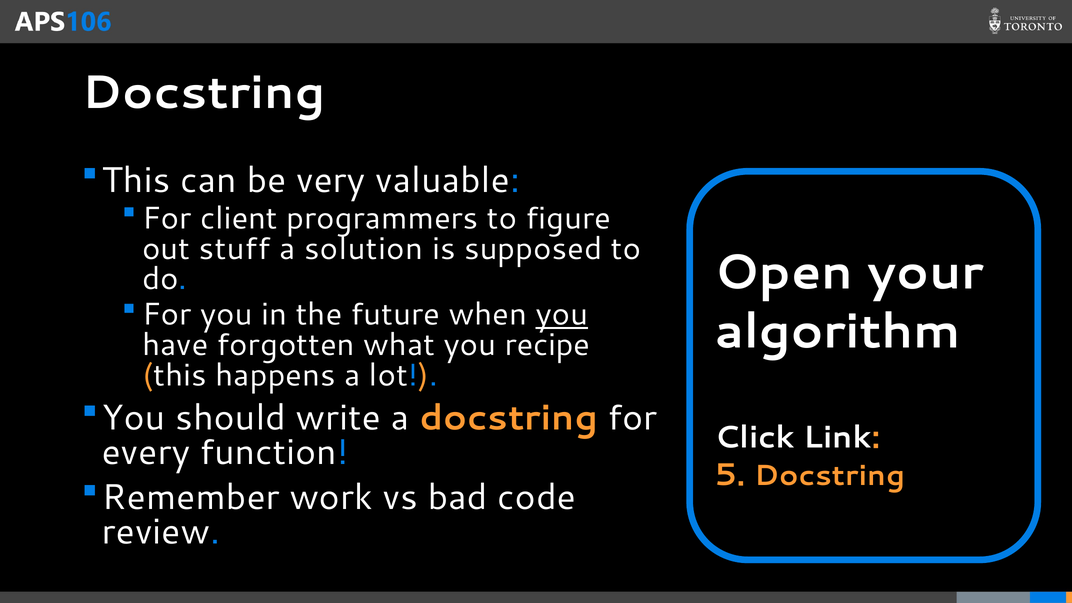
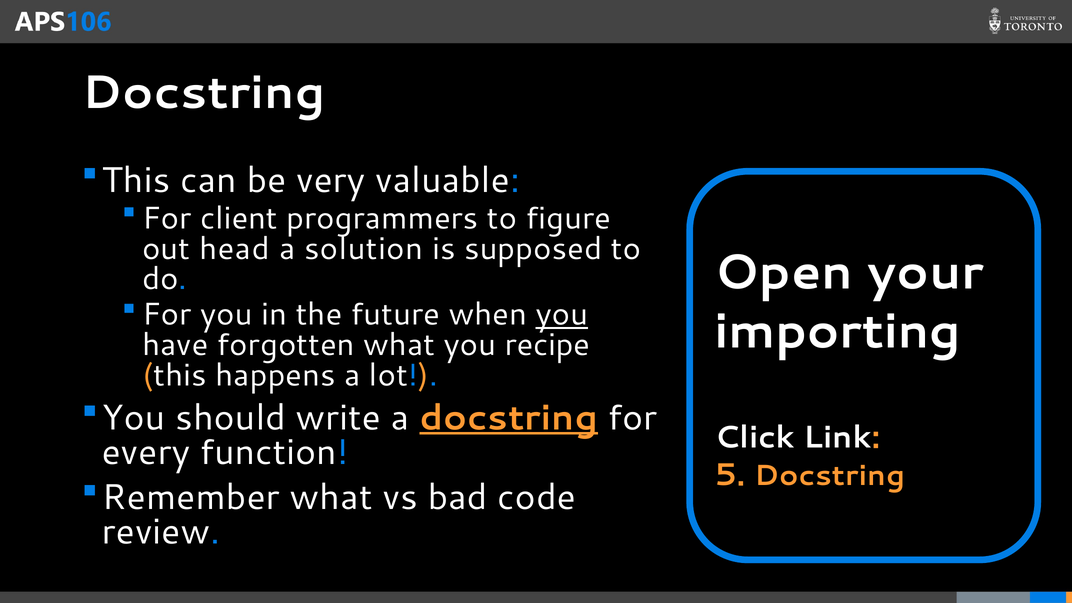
stuff: stuff -> head (234, 249)
algorithm: algorithm -> importing (838, 331)
docstring underline: none -> present (509, 418)
Remember work: work -> what (331, 497)
